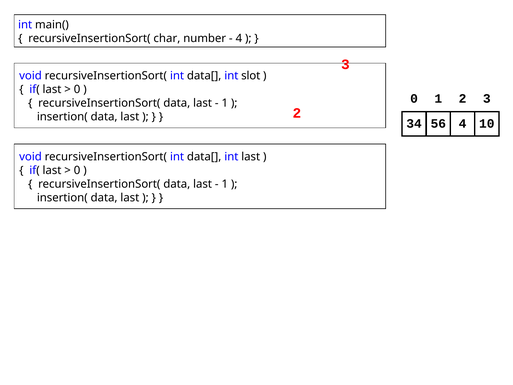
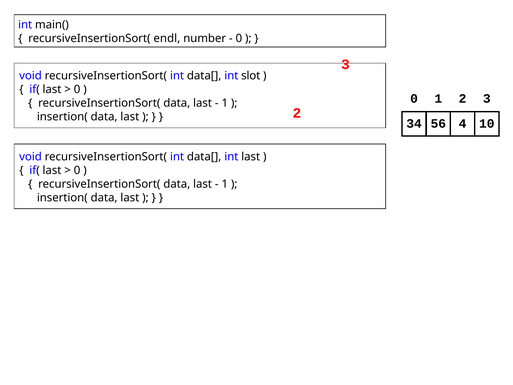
char: char -> endl (167, 38)
4: 4 -> 0 (239, 38)
